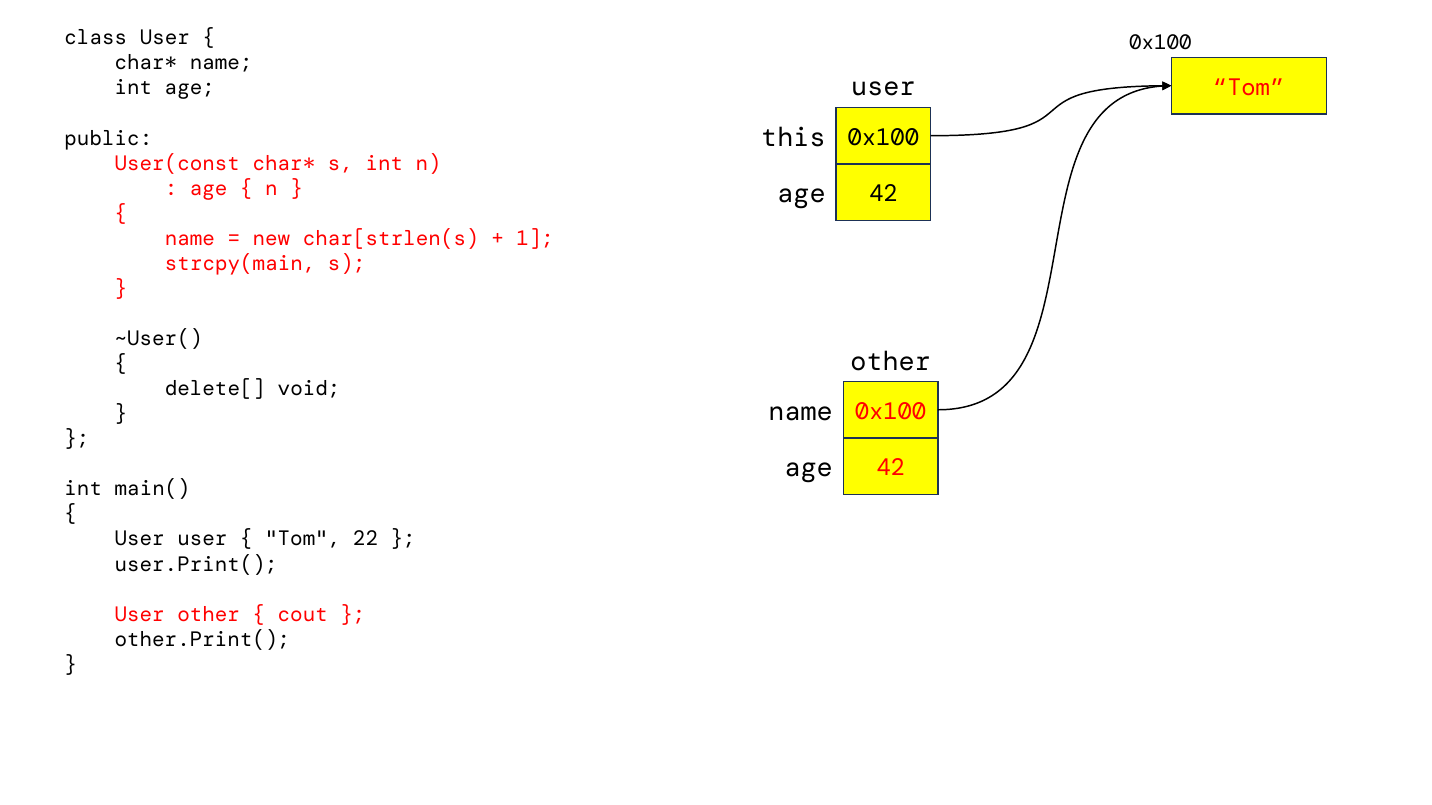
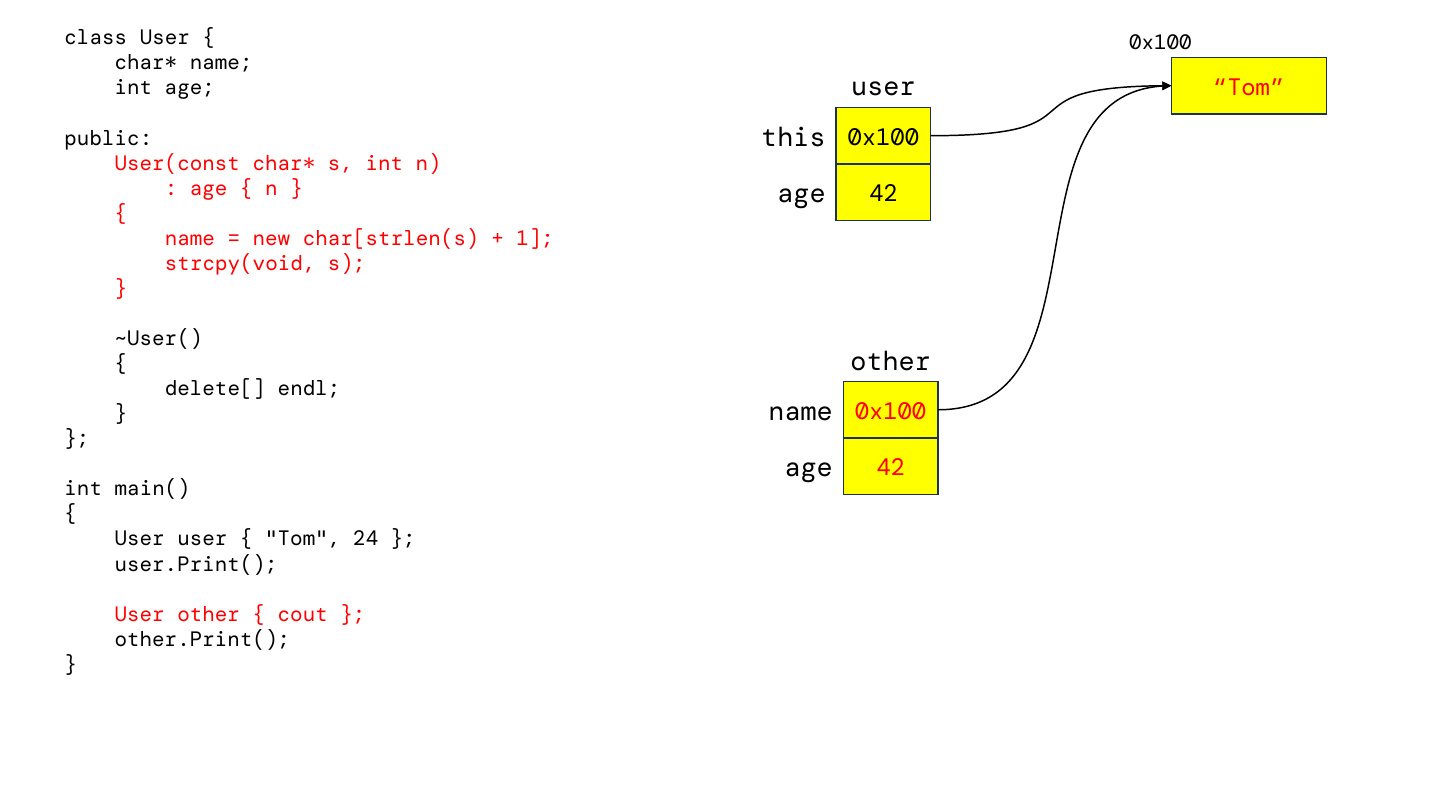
strcpy(main: strcpy(main -> strcpy(void (240, 264)
void: void -> endl (309, 389)
22: 22 -> 24 (366, 539)
